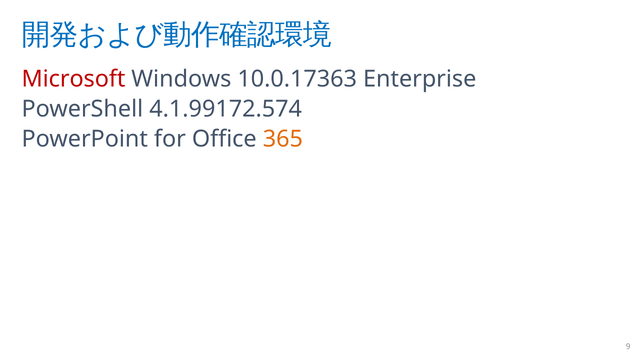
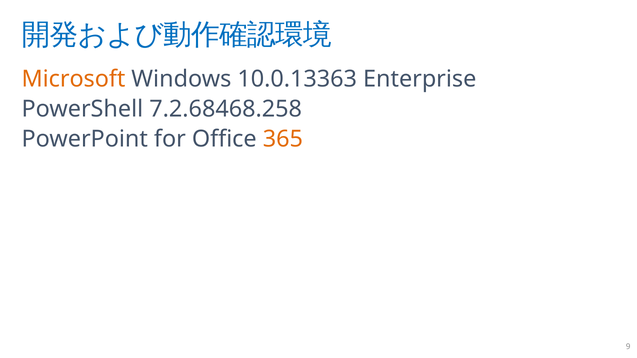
Microsoft colour: red -> orange (73, 79)
10.0.17363: 10.0.17363 -> 10.0.13363 (297, 79)
4.1.99172.574: 4.1.99172.574 -> 7.2.68468.258 (226, 109)
